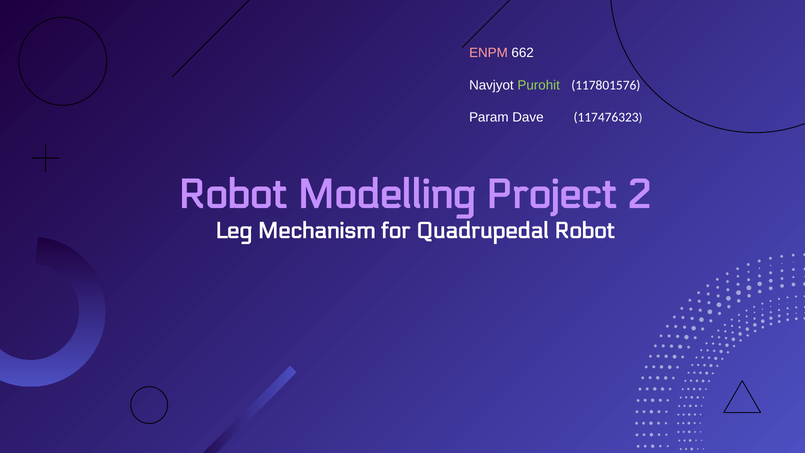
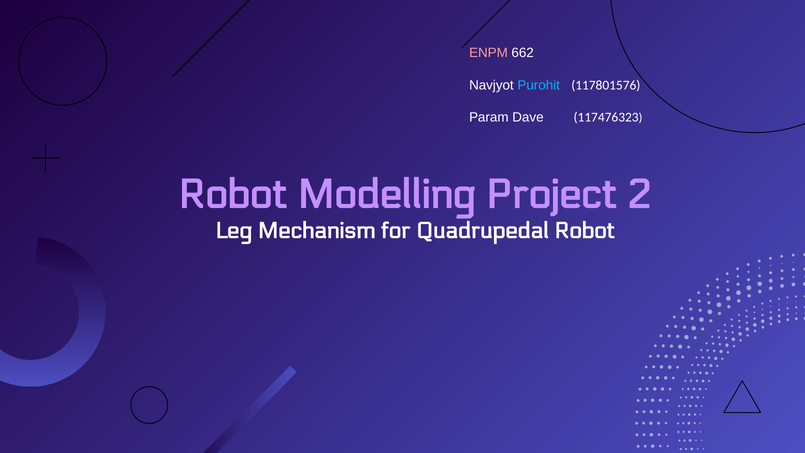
Purohit colour: light green -> light blue (539, 85)
